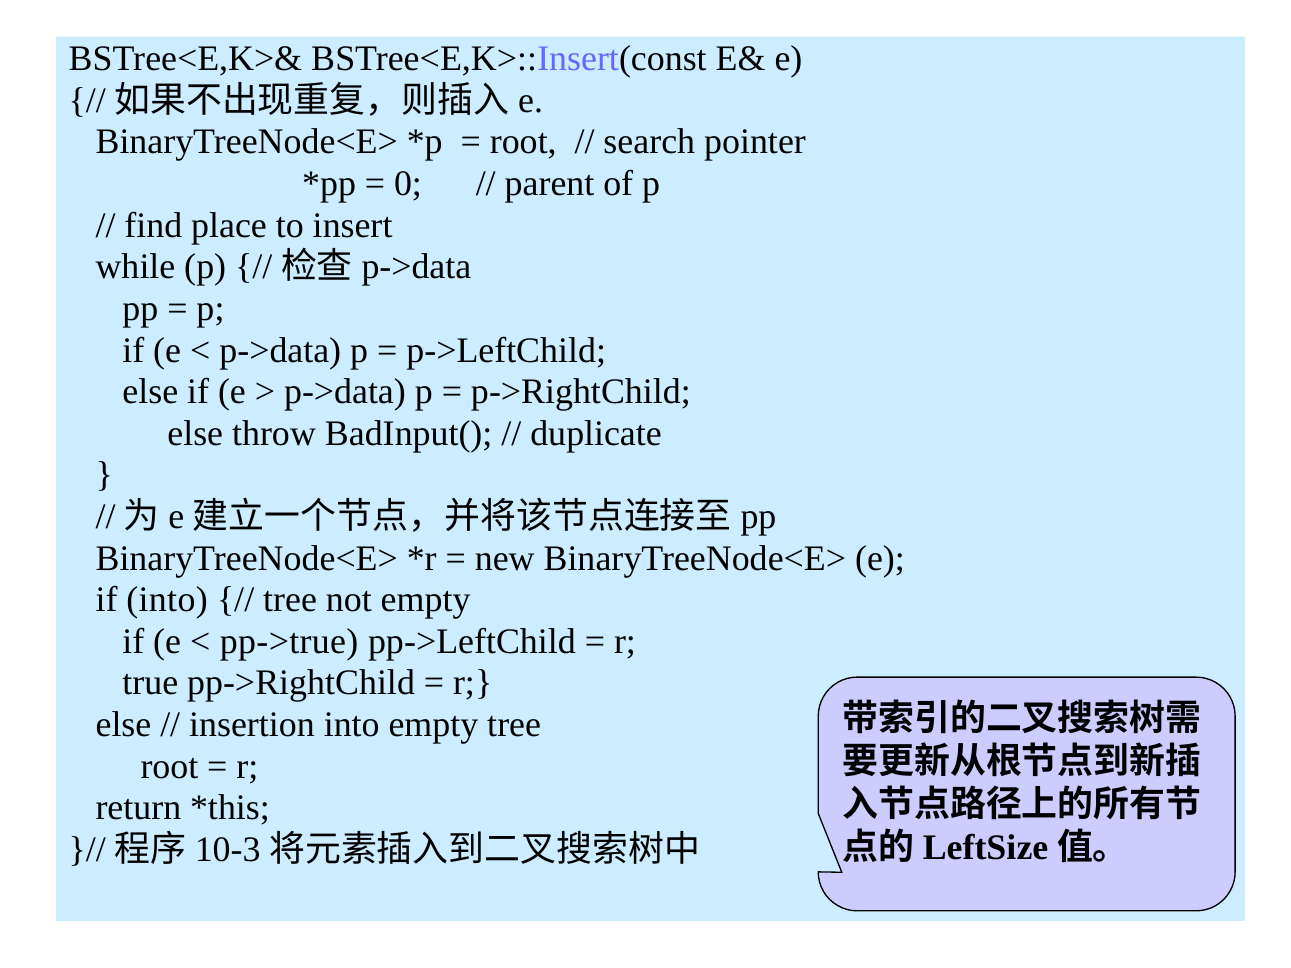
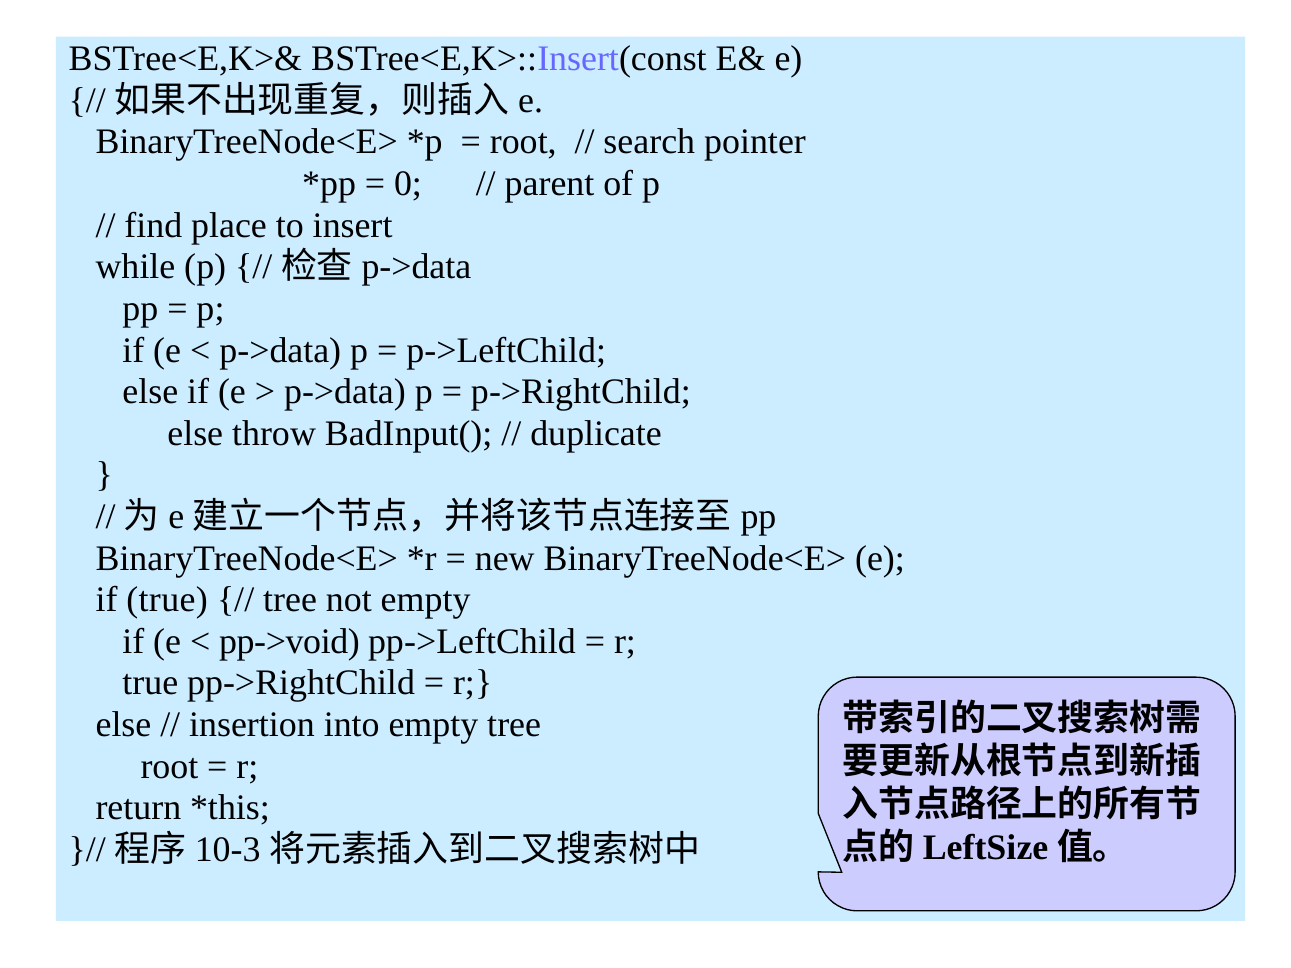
if into: into -> true (167, 600)
pp->true: pp->true -> pp->void (289, 642)
